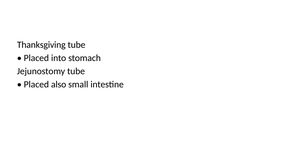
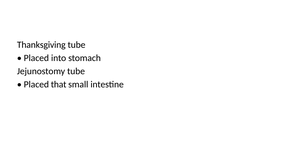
also: also -> that (59, 84)
